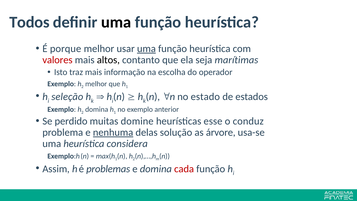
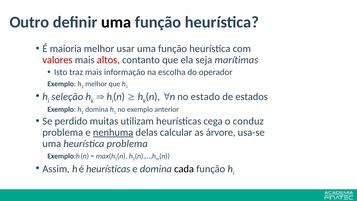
Todos: Todos -> Outro (29, 22)
porque: porque -> maioria (66, 49)
uma underline: present -> none (146, 49)
altos colour: black -> red (108, 60)
domine: domine -> utilizam (137, 121)
esse: esse -> cega (213, 121)
solução: solução -> calcular (176, 132)
heurística considera: considera -> problema (127, 143)
é problemas: problemas -> heurísticas (108, 169)
cada colour: red -> black (184, 169)
